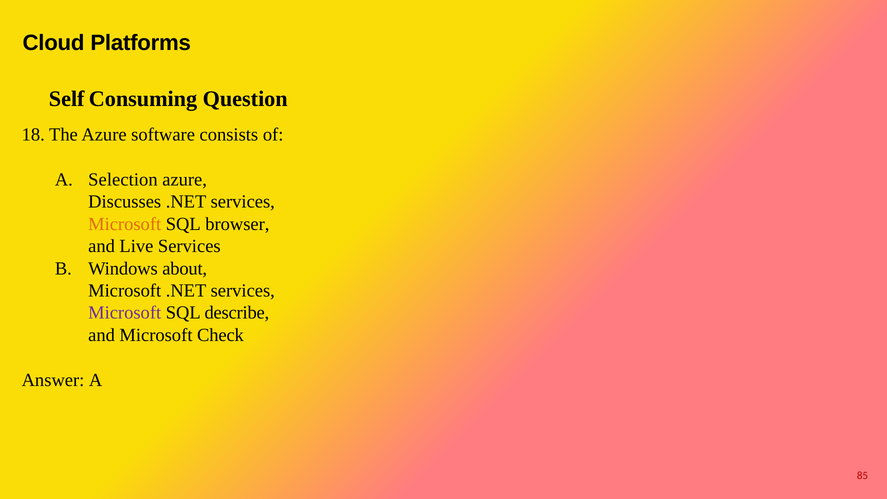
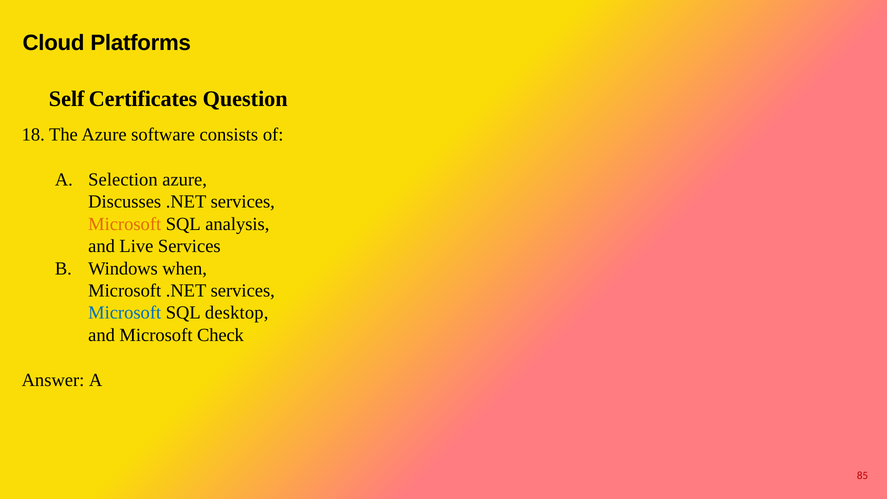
Consuming: Consuming -> Certificates (143, 99)
browser: browser -> analysis (237, 224)
about: about -> when (185, 268)
Microsoft colour: purple -> blue (125, 313)
describe: describe -> desktop (237, 313)
